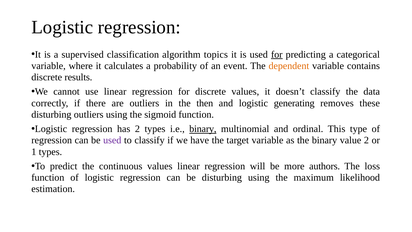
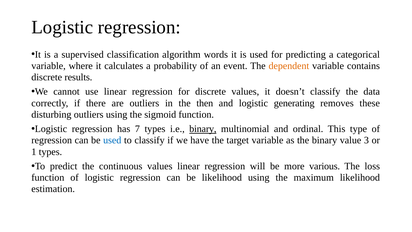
topics: topics -> words (216, 54)
for underline: present -> none (277, 54)
has 2: 2 -> 7 (137, 129)
used colour: purple -> blue (112, 140)
value 2: 2 -> 3 (366, 140)
authors: authors -> various (325, 166)
be disturbing: disturbing -> likelihood (222, 177)
